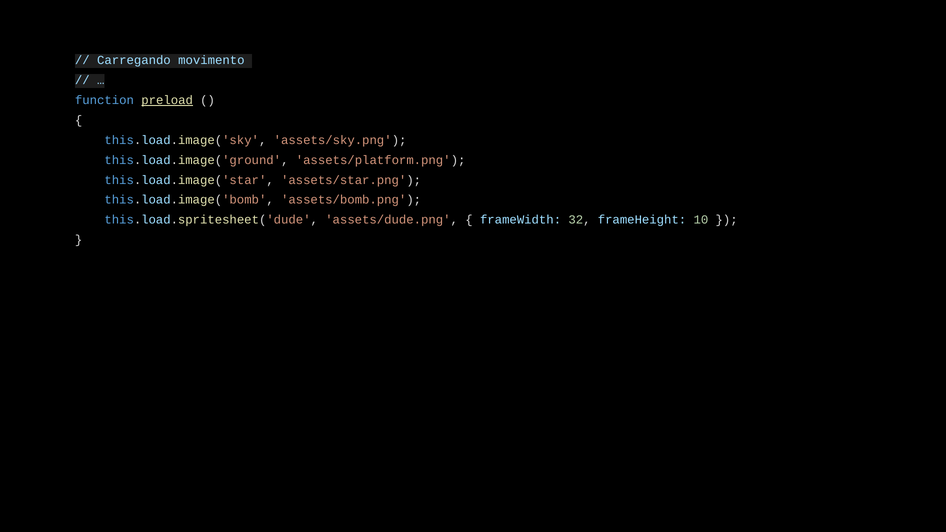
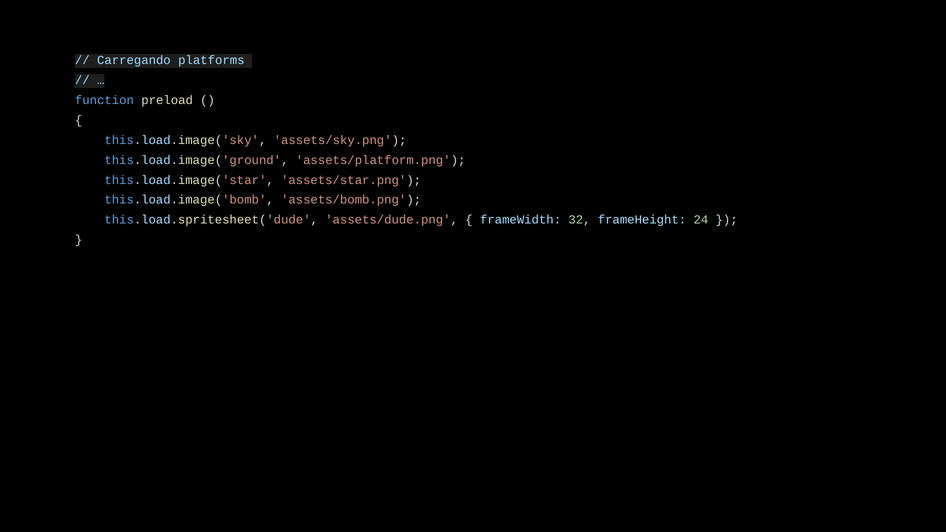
movimento: movimento -> platforms (211, 60)
preload underline: present -> none (167, 100)
10: 10 -> 24 (701, 220)
